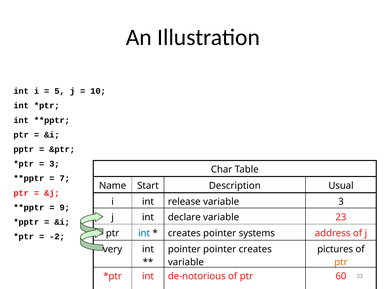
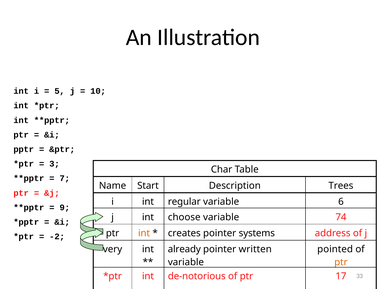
Usual: Usual -> Trees (341, 186)
release: release -> regular (184, 202)
variable 3: 3 -> 6 (341, 202)
declare: declare -> choose (184, 217)
23: 23 -> 74 (341, 217)
int colour: blue -> orange (144, 234)
pointer: pointer -> already (184, 250)
pointer creates: creates -> written (255, 250)
pictures: pictures -> pointed (335, 250)
60: 60 -> 17 (341, 277)
